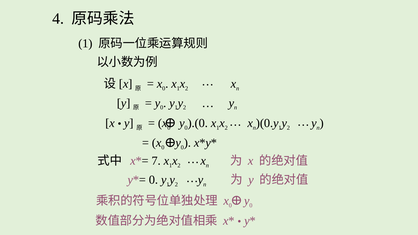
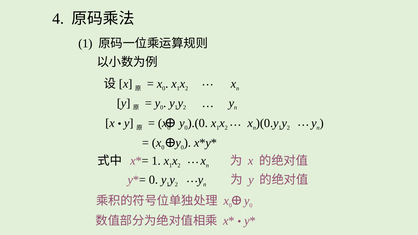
7: 7 -> 1 (156, 161)
